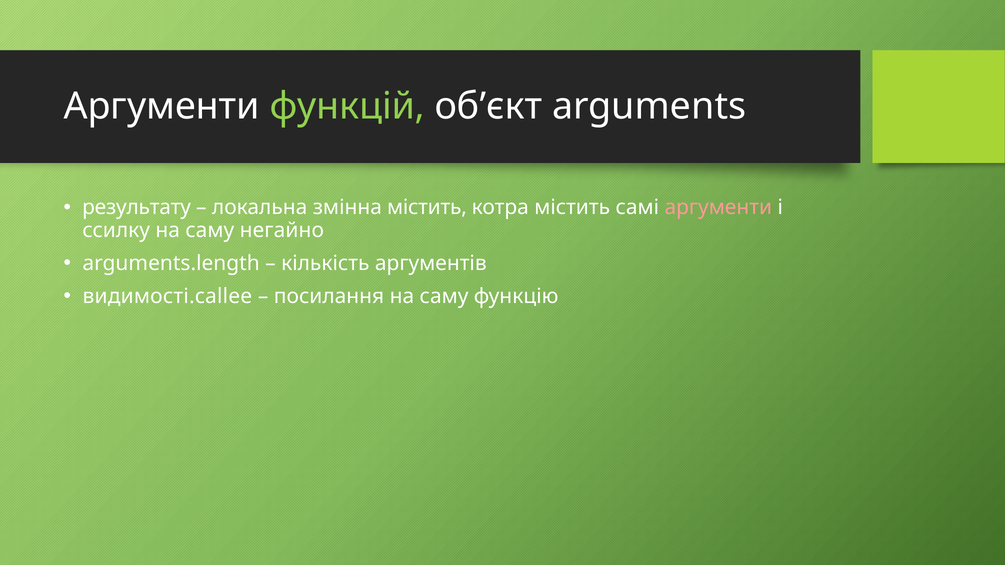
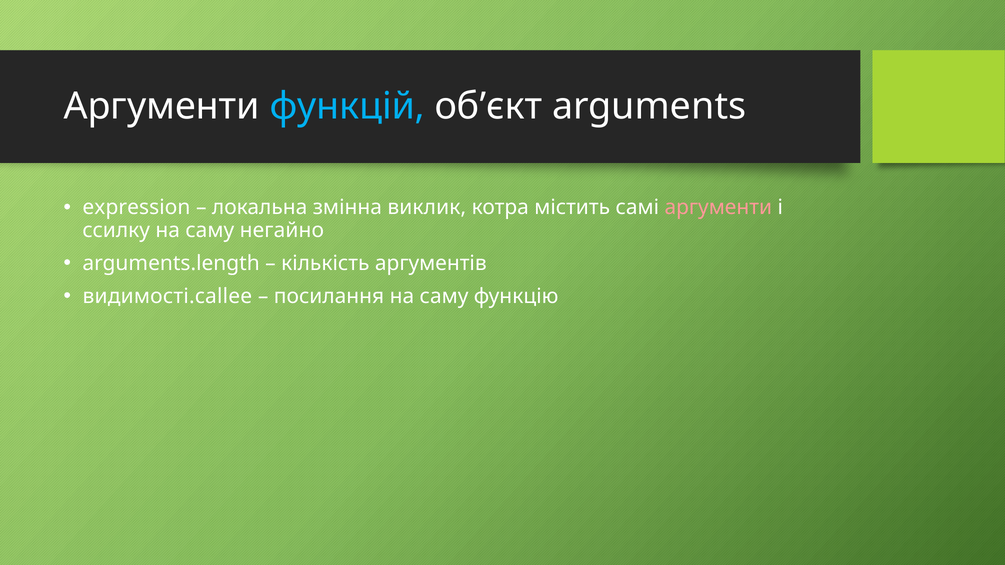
функцій colour: light green -> light blue (347, 106)
результату: результату -> expression (136, 208)
змінна містить: містить -> виклик (427, 208)
